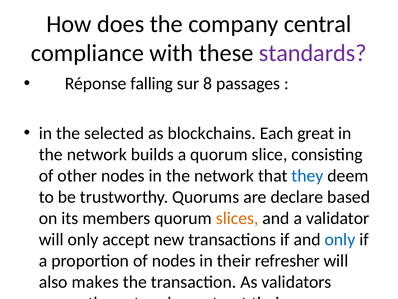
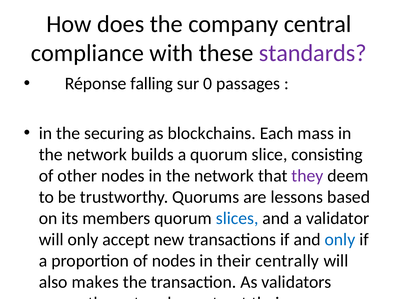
8: 8 -> 0 (208, 83)
selected: selected -> securing (114, 133)
great: great -> mass (316, 133)
they colour: blue -> purple (307, 176)
declare: declare -> lessons (297, 197)
slices colour: orange -> blue (237, 218)
refresher: refresher -> centrally (287, 260)
